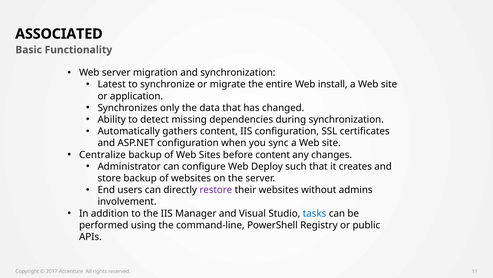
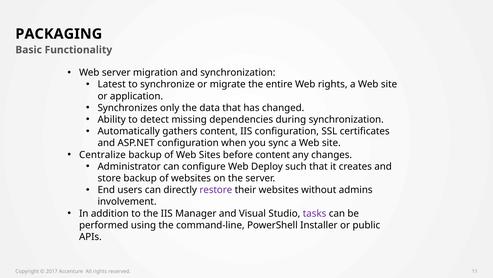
ASSOCIATED: ASSOCIATED -> PACKAGING (59, 34)
Web install: install -> rights (333, 84)
tasks colour: blue -> purple (315, 213)
Registry: Registry -> Installer (319, 225)
